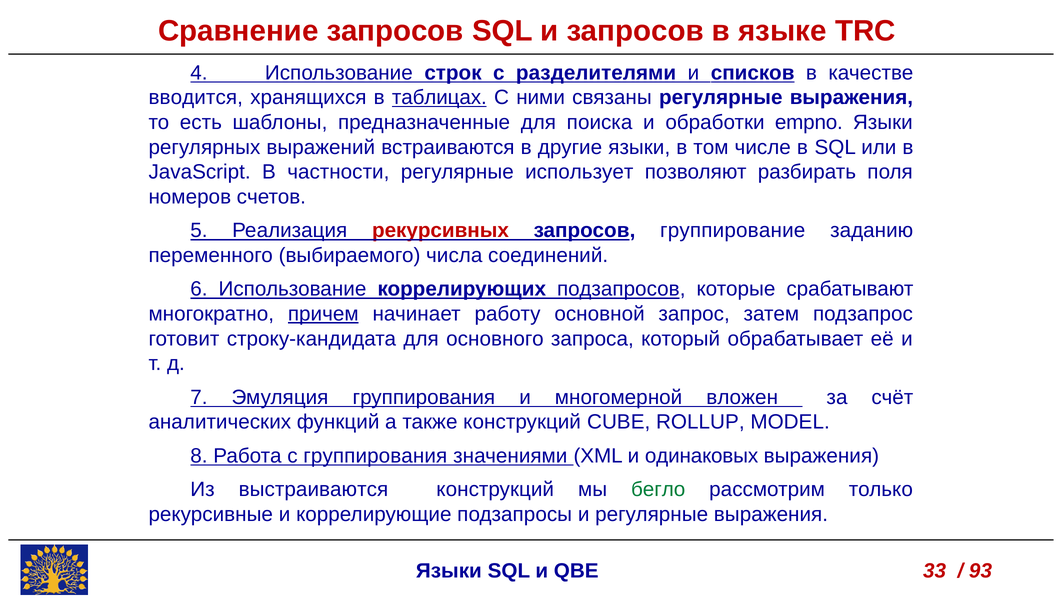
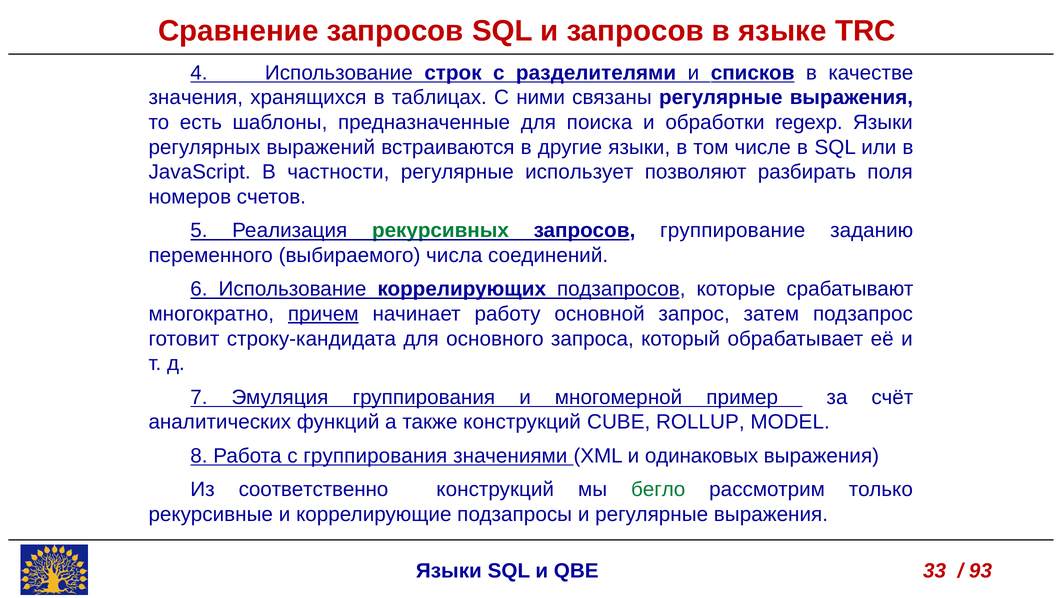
вводится: вводится -> значения (196, 98)
таблицах underline: present -> none (439, 98)
empno: empno -> regexp (809, 122)
рекурсивных colour: red -> green (440, 230)
вложен: вложен -> пример (742, 397)
выстраиваются: выстраиваются -> соответственно (314, 489)
